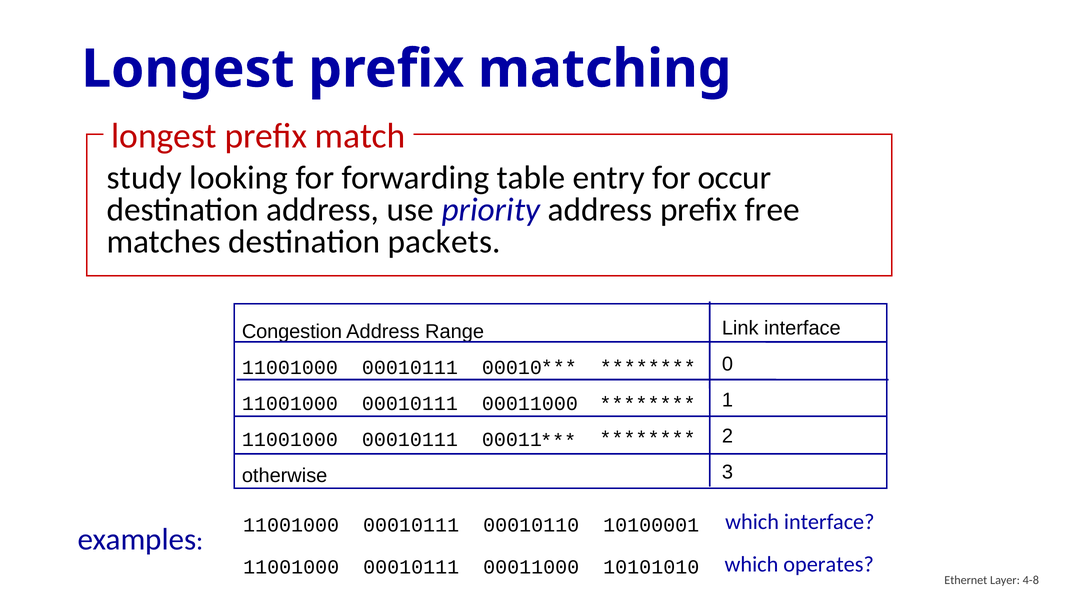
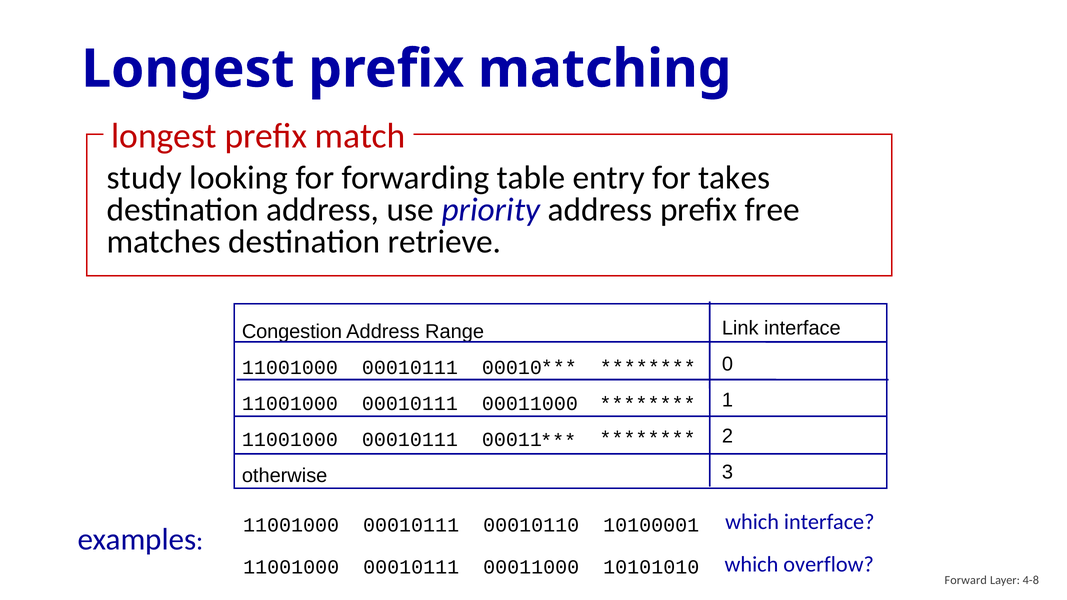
occur: occur -> takes (734, 178)
packets: packets -> retrieve (444, 242)
operates: operates -> overflow (829, 564)
Ethernet: Ethernet -> Forward (966, 580)
